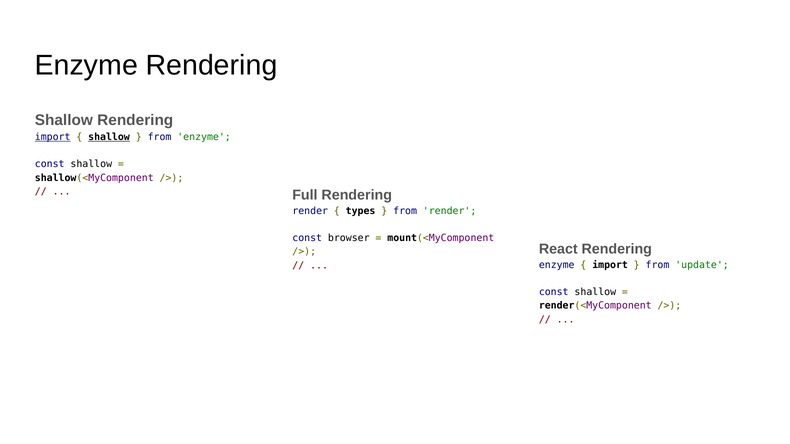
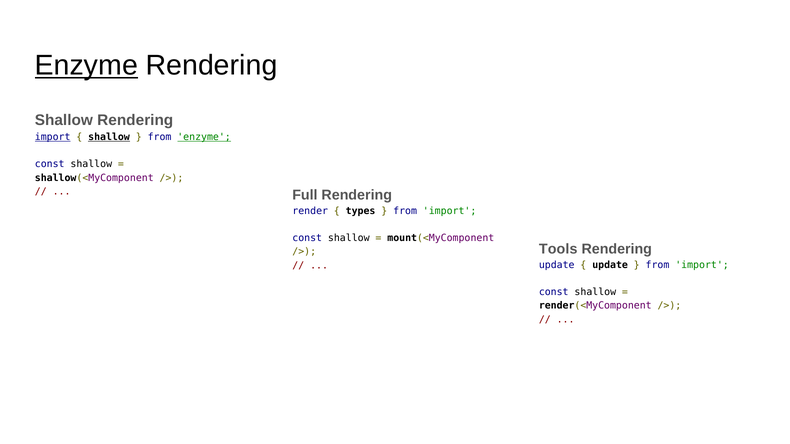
Enzyme underline: none -> present (86, 65)
enzyme underline: none -> present (204, 137)
render: render -> import (450, 211)
browser: browser -> shallow (349, 238)
React: React -> Tools (558, 249)
enzyme: enzyme -> update (557, 265)
import: import -> update (610, 265)
update: update -> import (702, 265)
